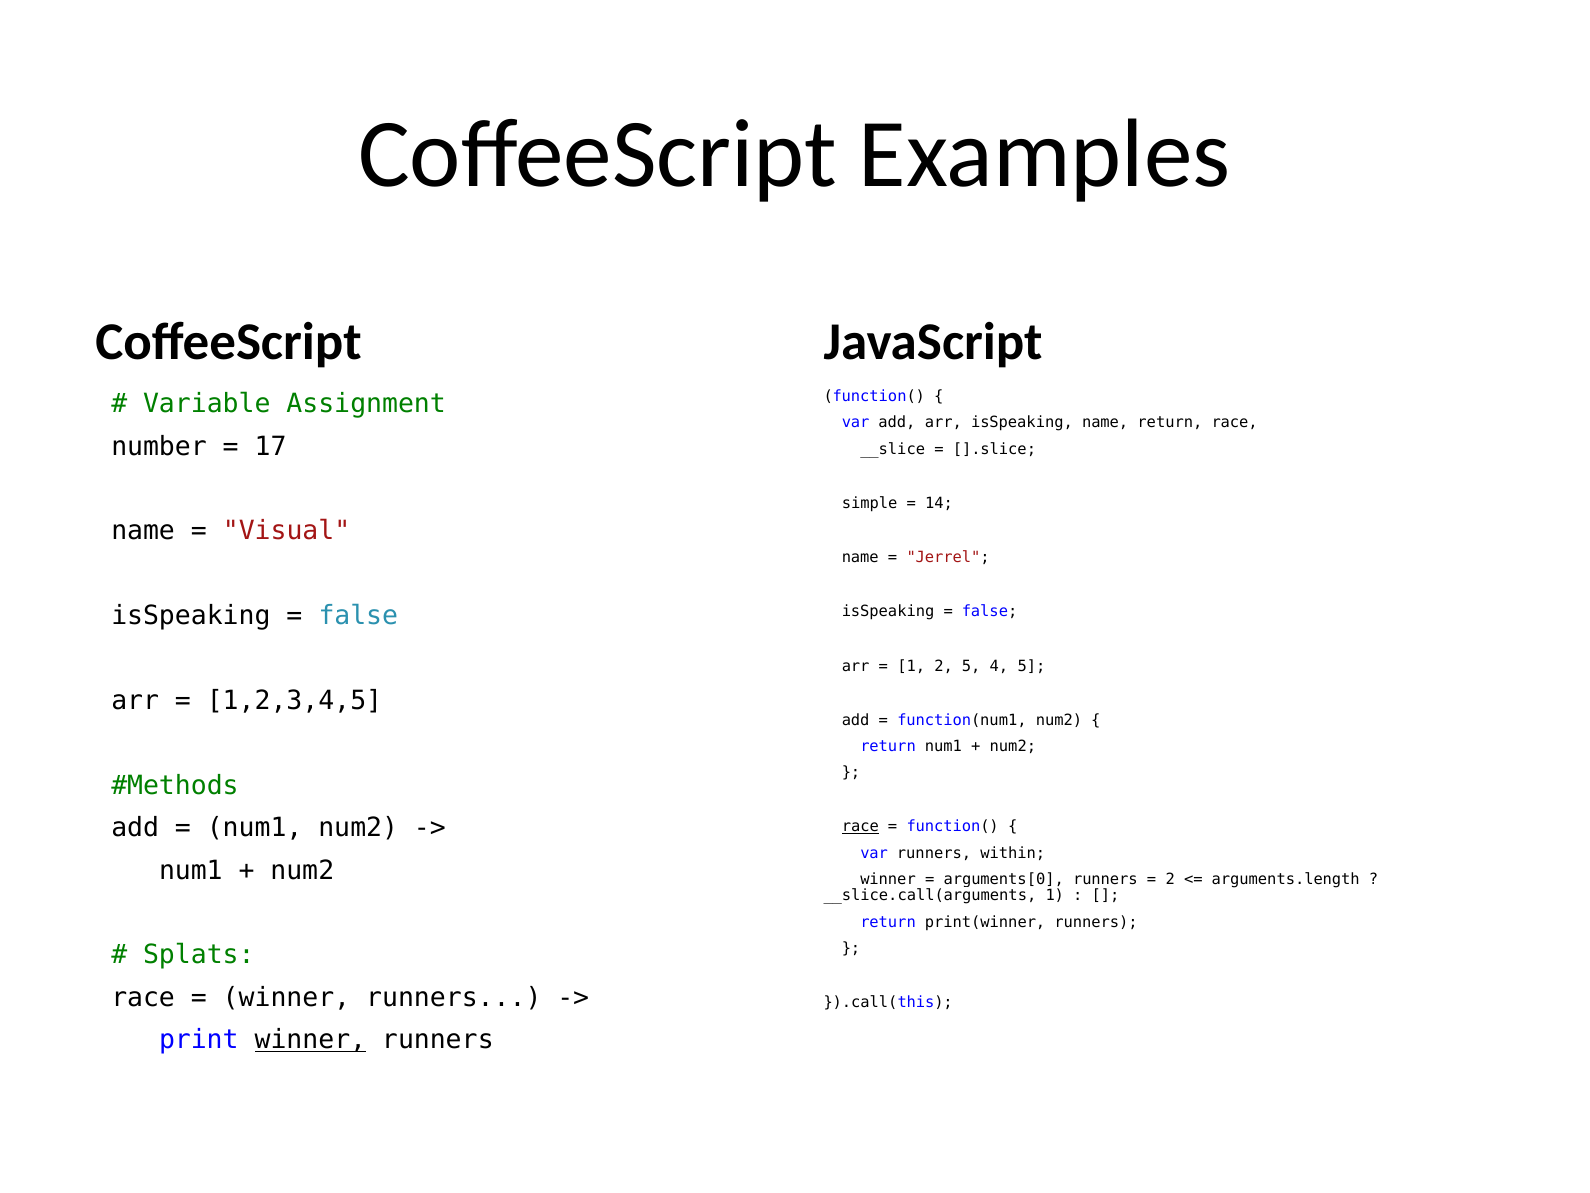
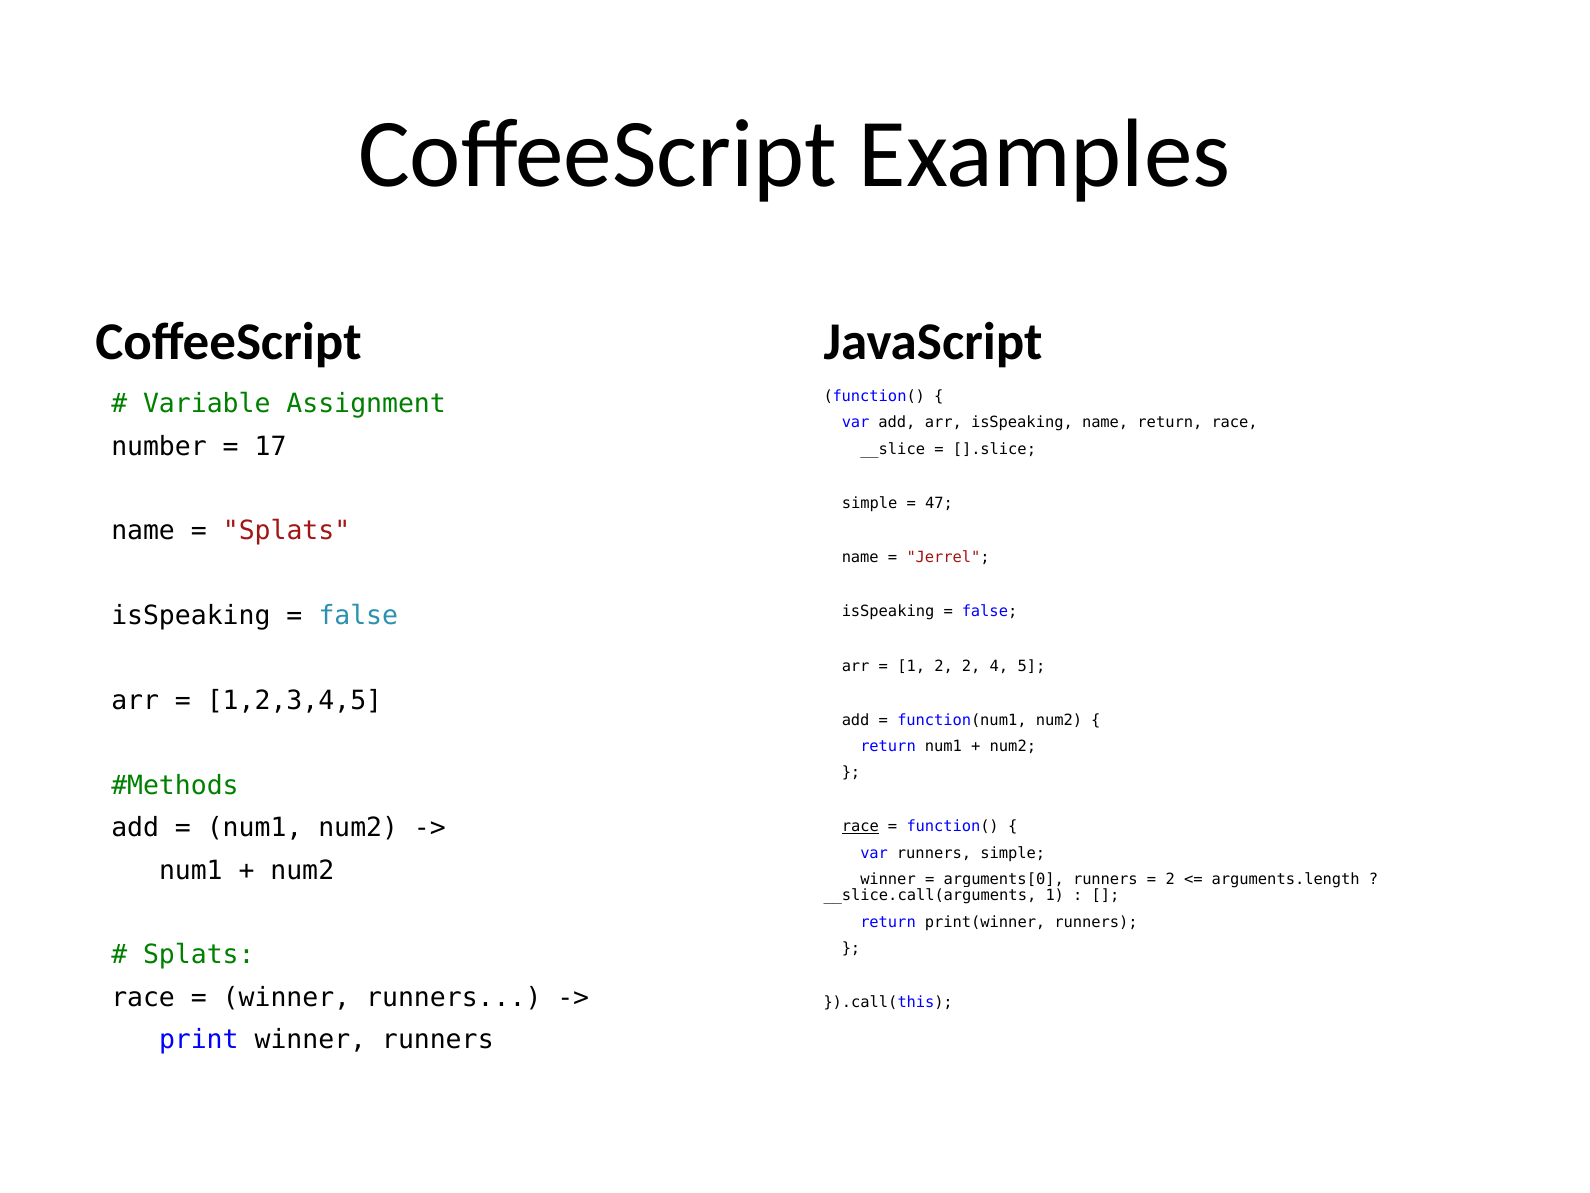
14: 14 -> 47 (939, 503)
Visual: Visual -> Splats (287, 531)
2 5: 5 -> 2 (971, 666)
runners within: within -> simple (1013, 853)
winner underline: present -> none (310, 1040)
